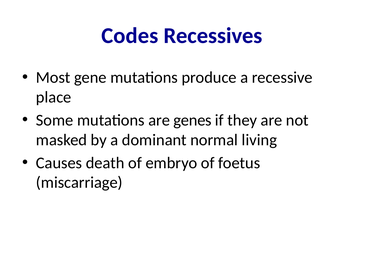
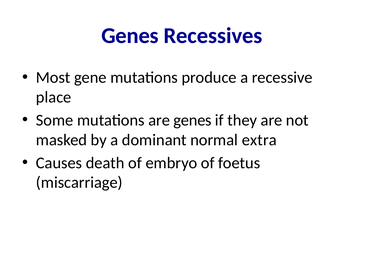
Codes: Codes -> Genes (130, 36)
living: living -> extra (259, 140)
